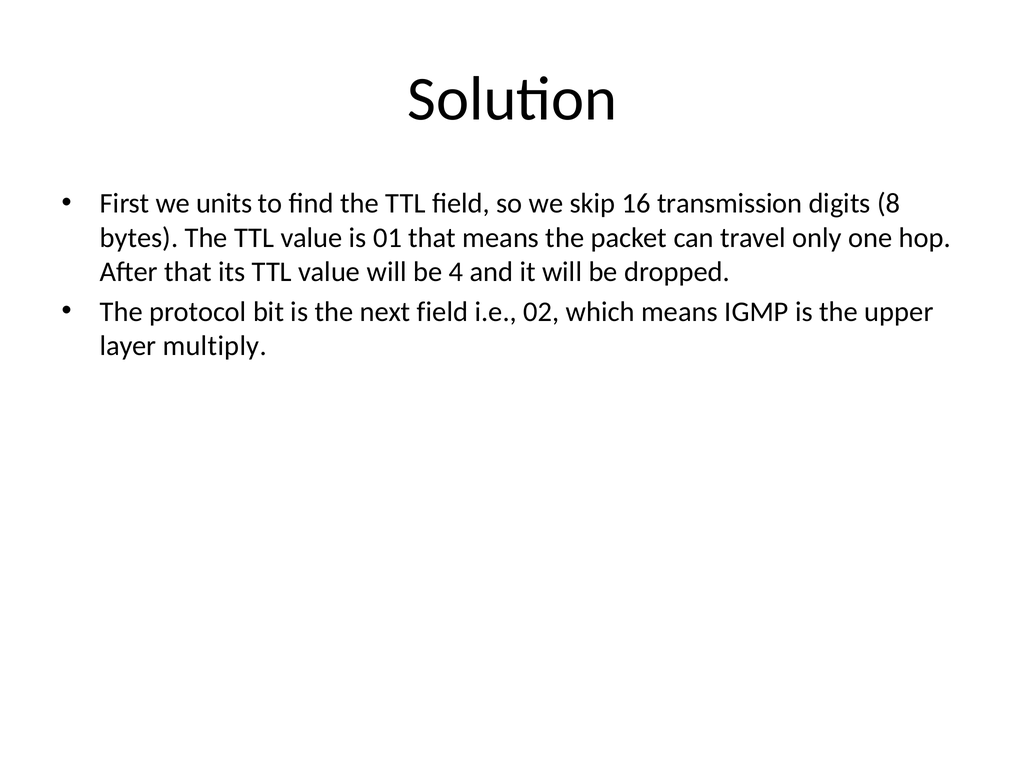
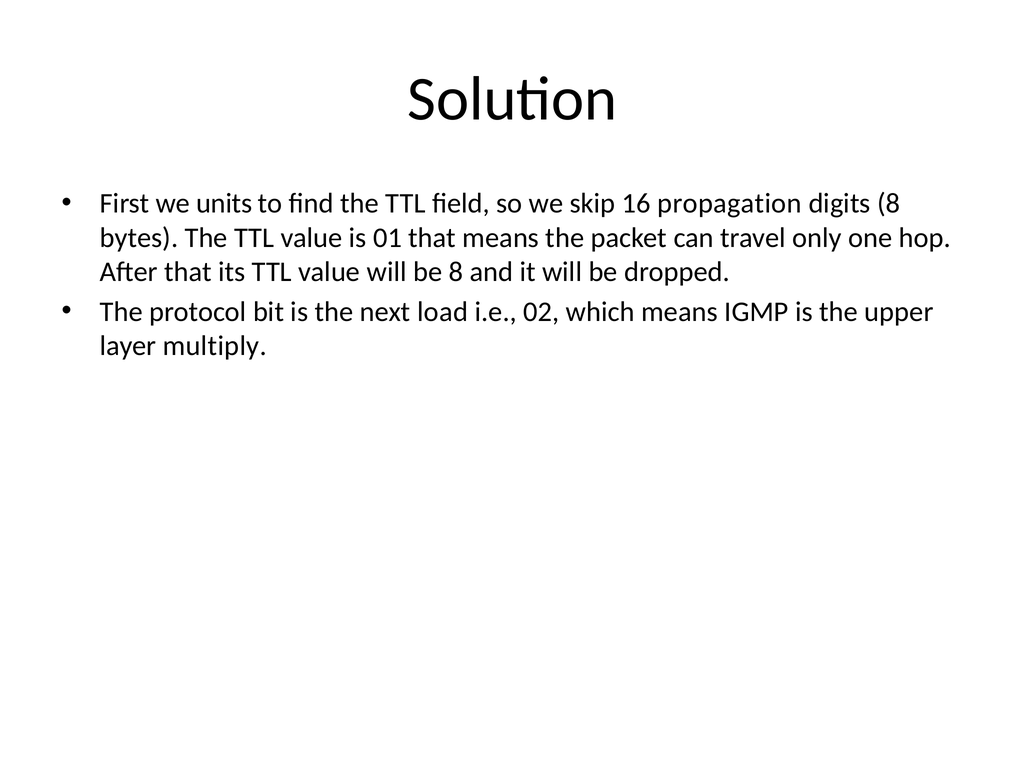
transmission: transmission -> propagation (729, 204)
be 4: 4 -> 8 (456, 272)
next field: field -> load (443, 312)
